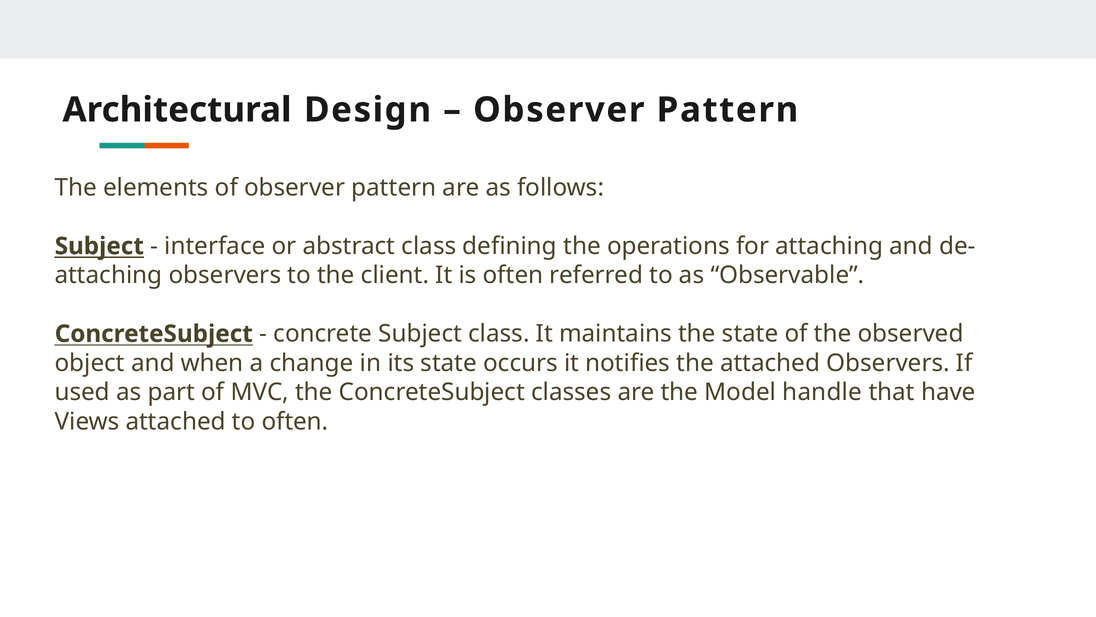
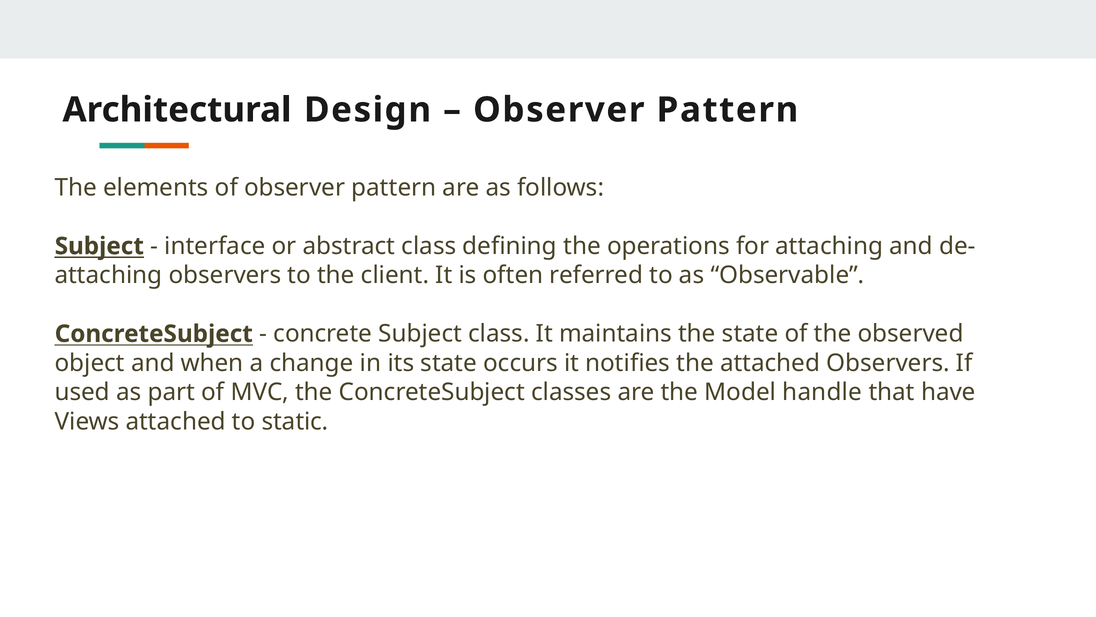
to often: often -> static (295, 421)
